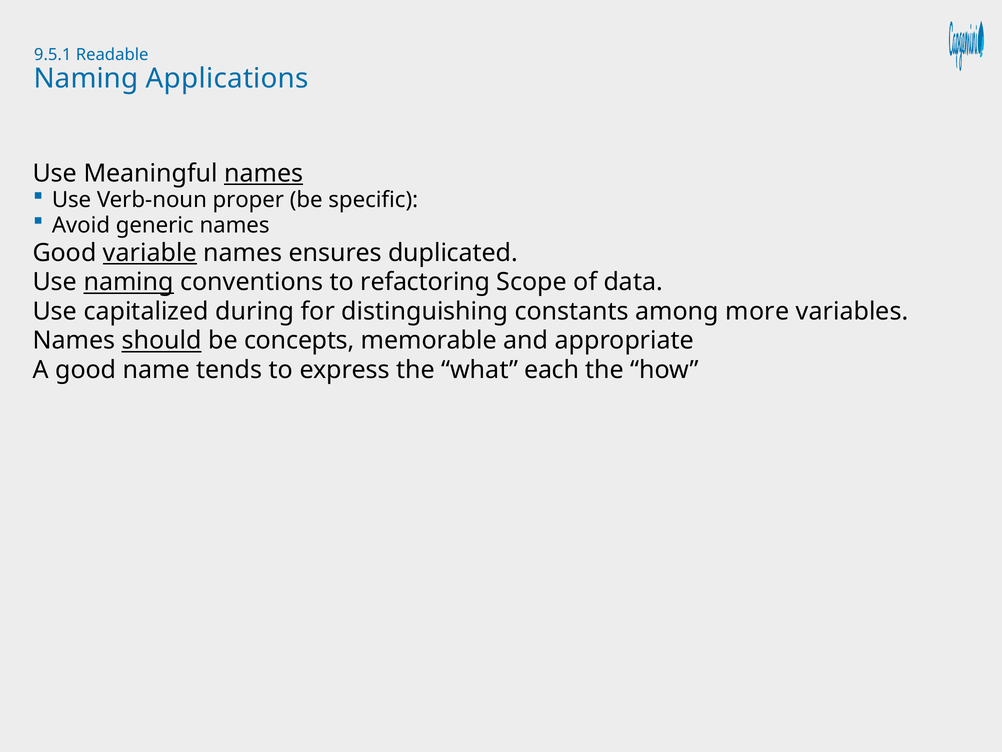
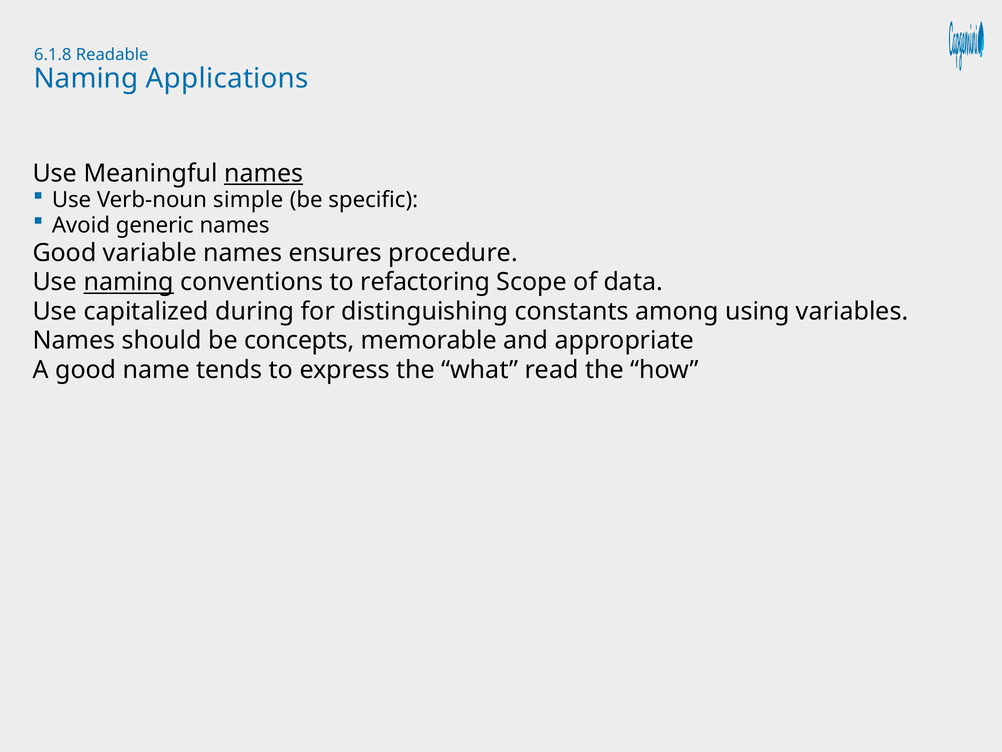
9.5.1: 9.5.1 -> 6.1.8 (53, 55)
proper: proper -> simple (248, 200)
variable underline: present -> none (150, 253)
duplicated: duplicated -> procedure (453, 253)
more: more -> using (757, 311)
should underline: present -> none (162, 341)
each: each -> read (552, 370)
